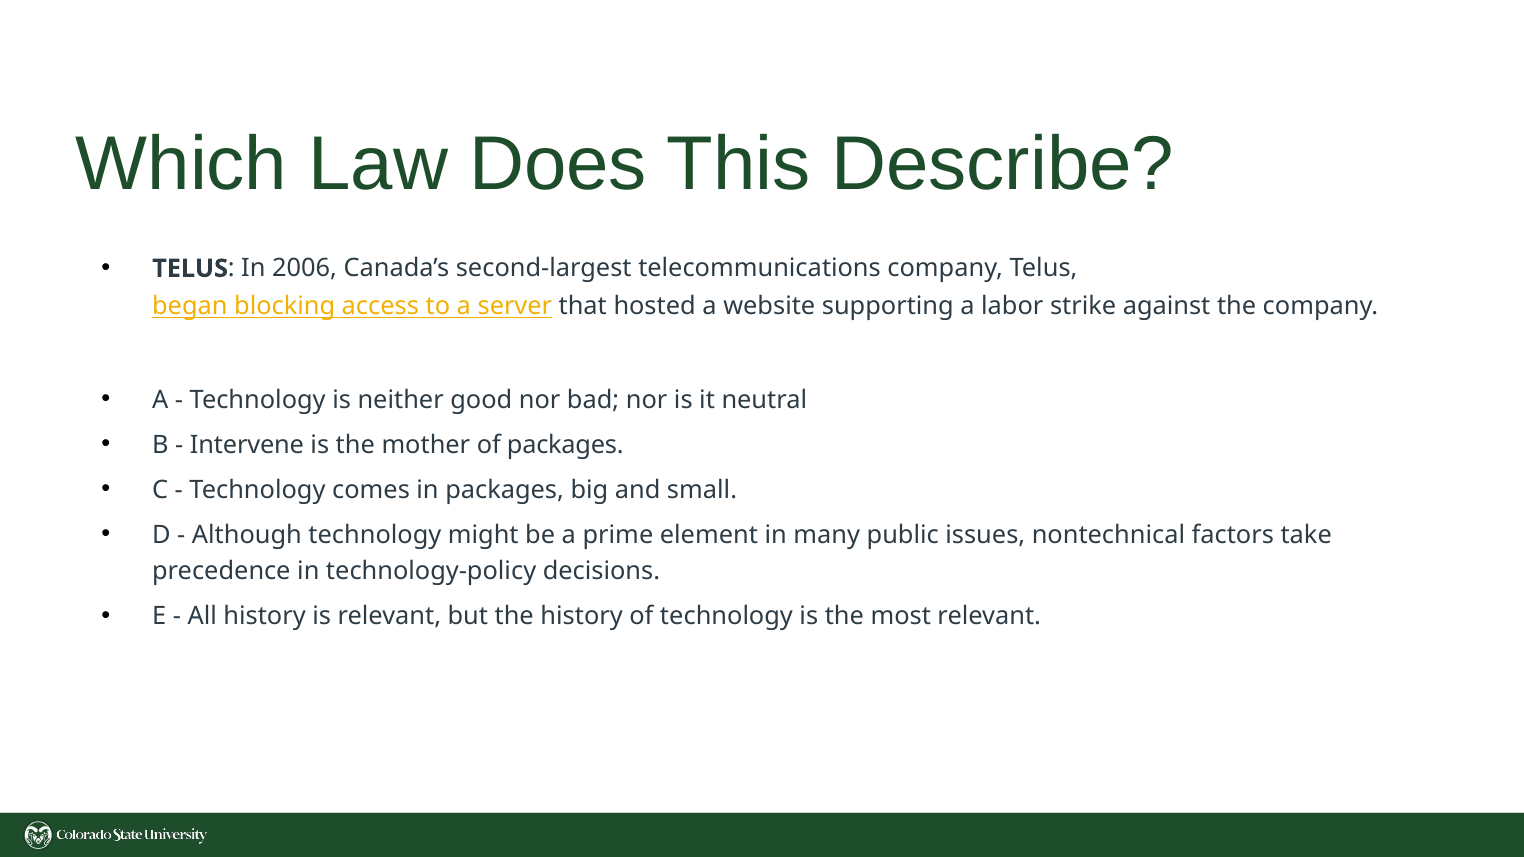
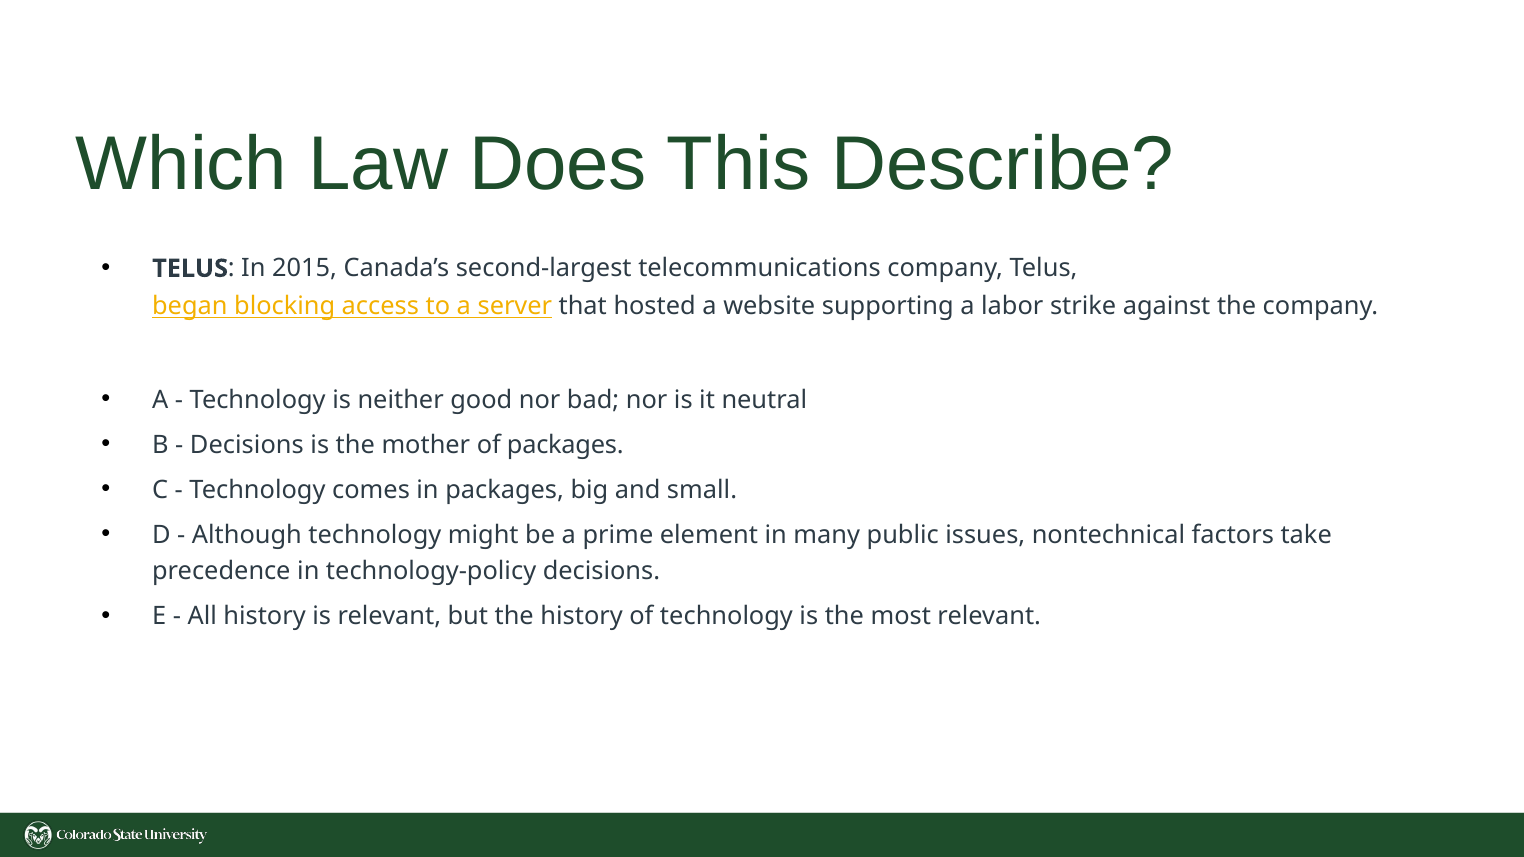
2006: 2006 -> 2015 (305, 269)
Intervene: Intervene -> Decisions (247, 445)
